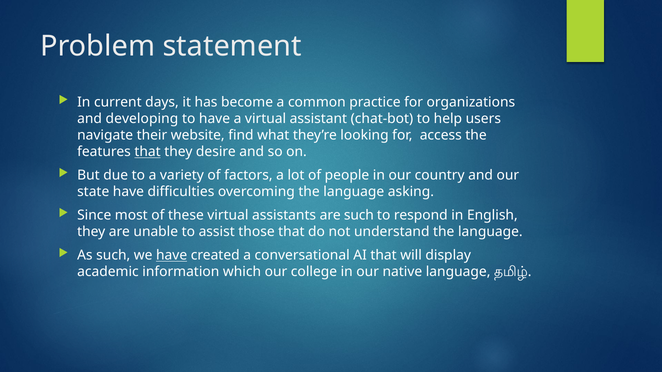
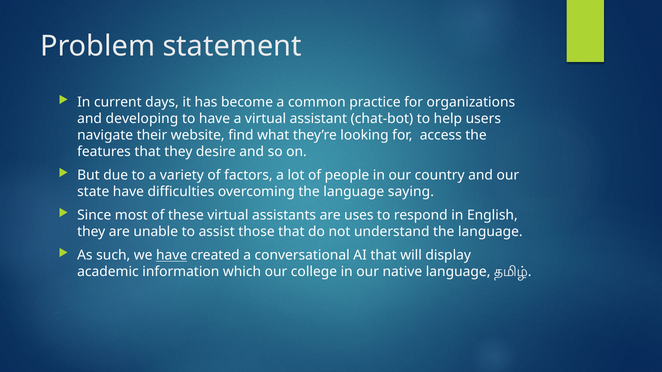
that underline: present -> none (148, 152)
asking: asking -> saying (411, 192)
are such: such -> uses (359, 215)
